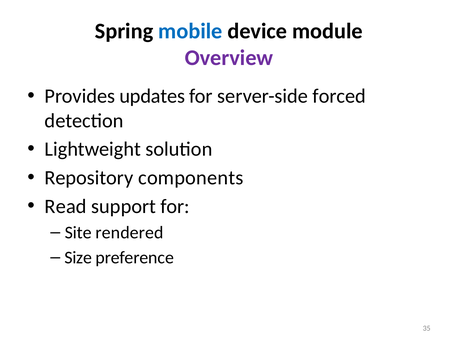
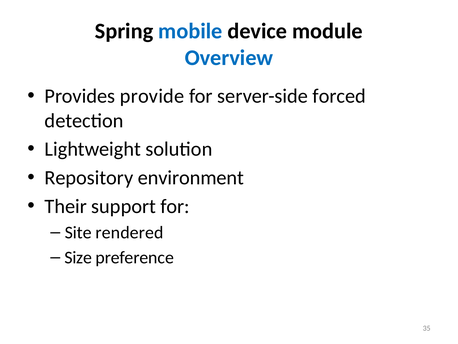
Overview colour: purple -> blue (229, 58)
updates: updates -> provide (152, 96)
components: components -> environment (191, 178)
Read: Read -> Their (66, 206)
